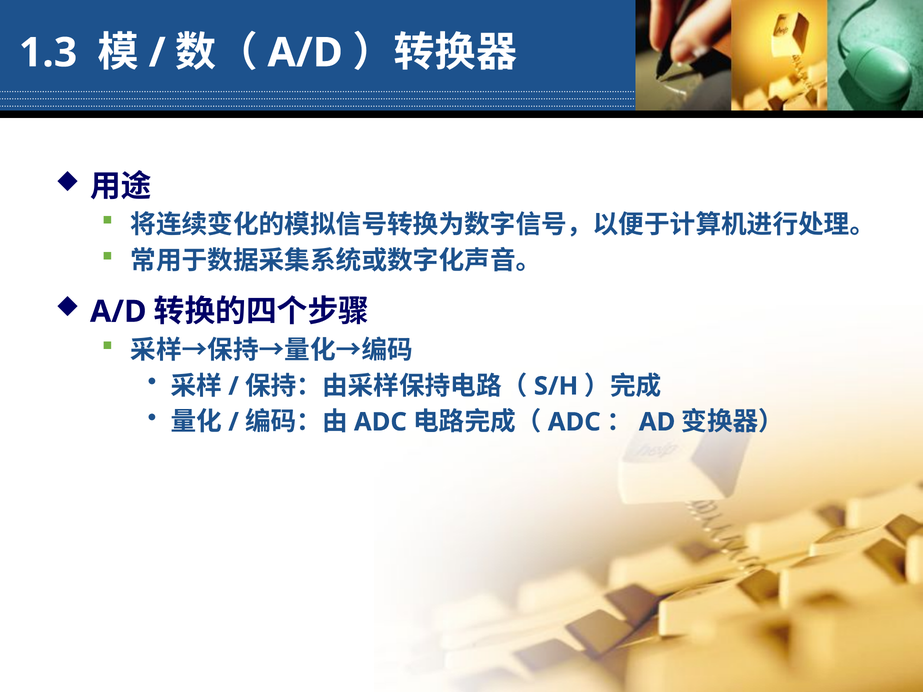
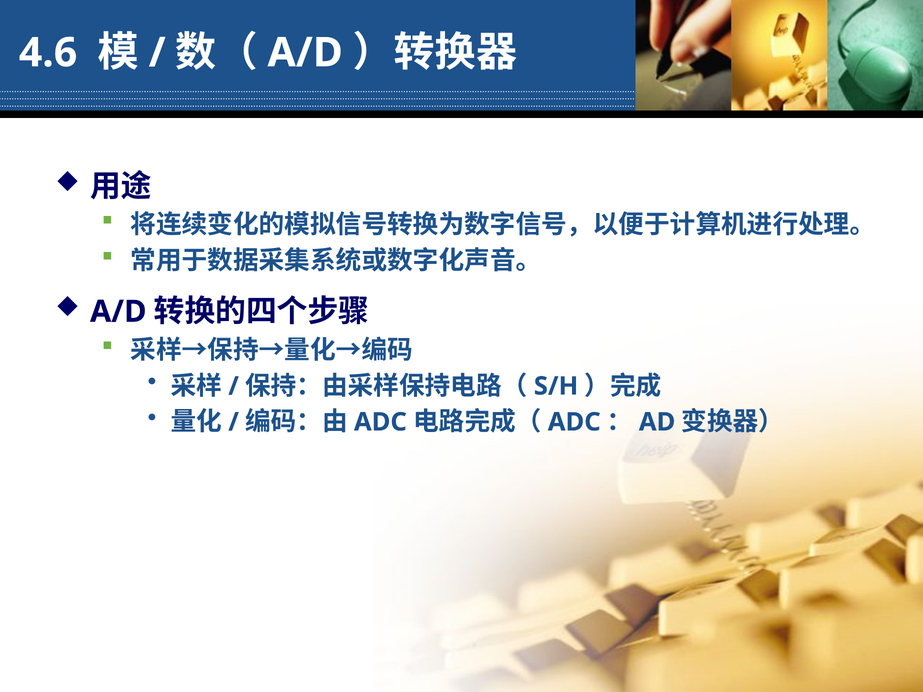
1.3: 1.3 -> 4.6 (48, 53)
